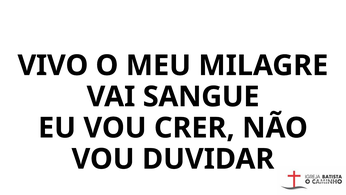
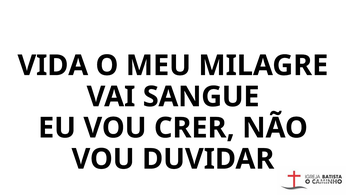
VIVO: VIVO -> VIDA (53, 65)
